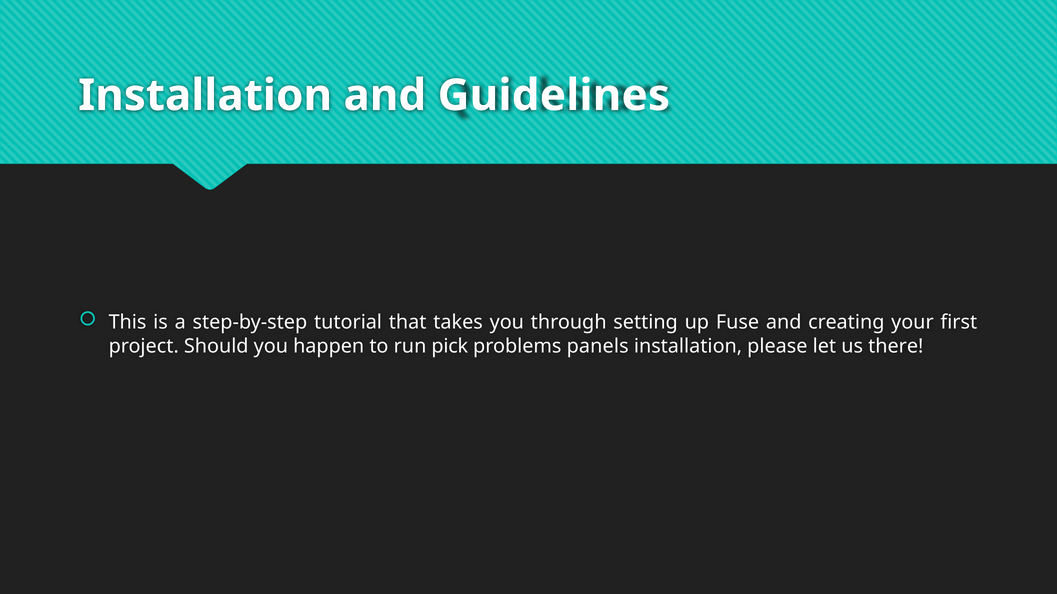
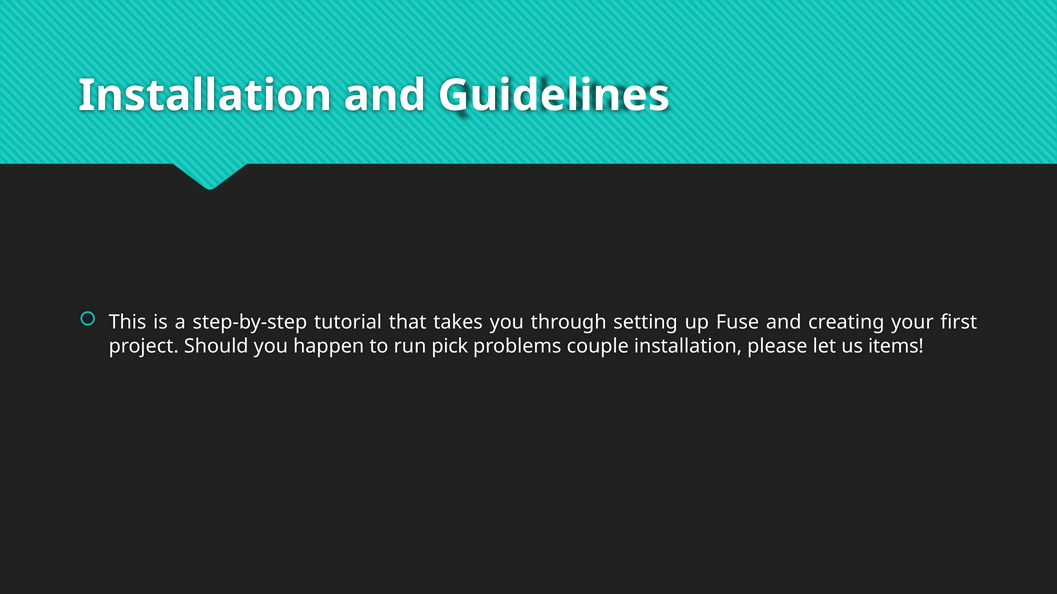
panels: panels -> couple (598, 346)
there: there -> items (896, 346)
